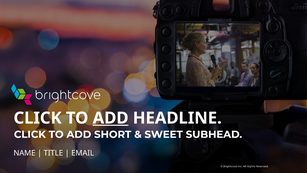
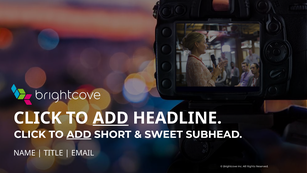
ADD underline: none -> present (79, 134)
